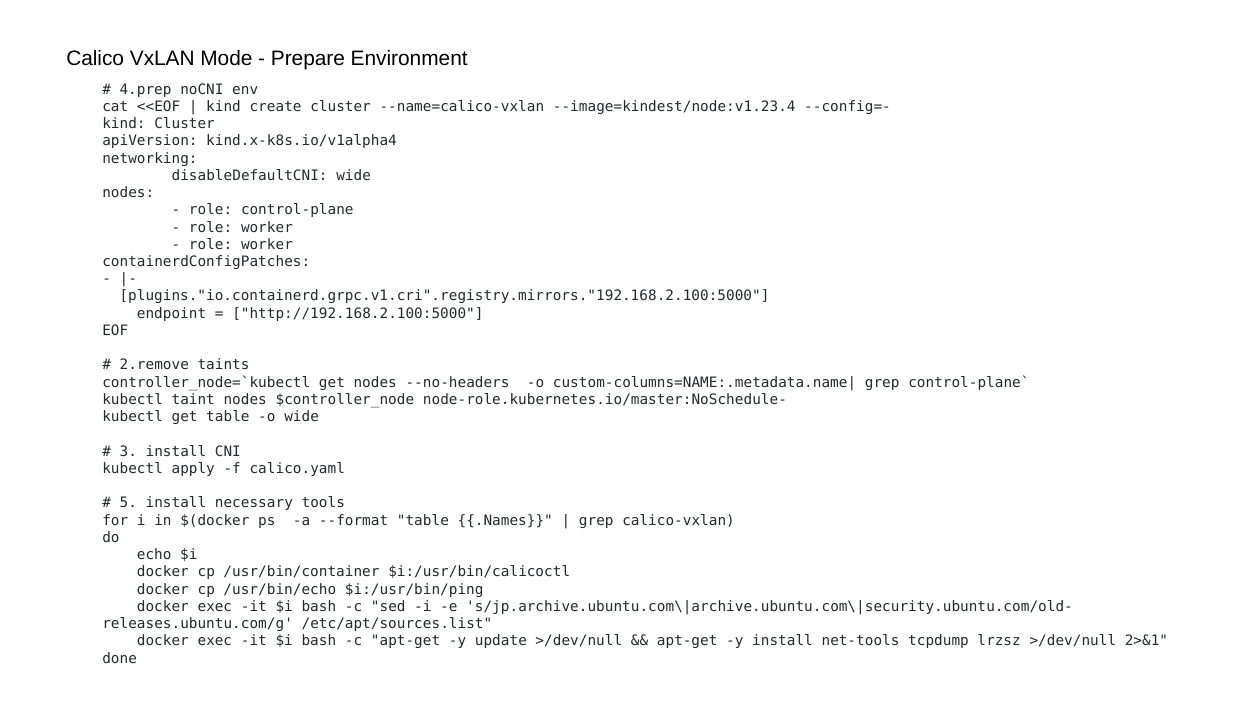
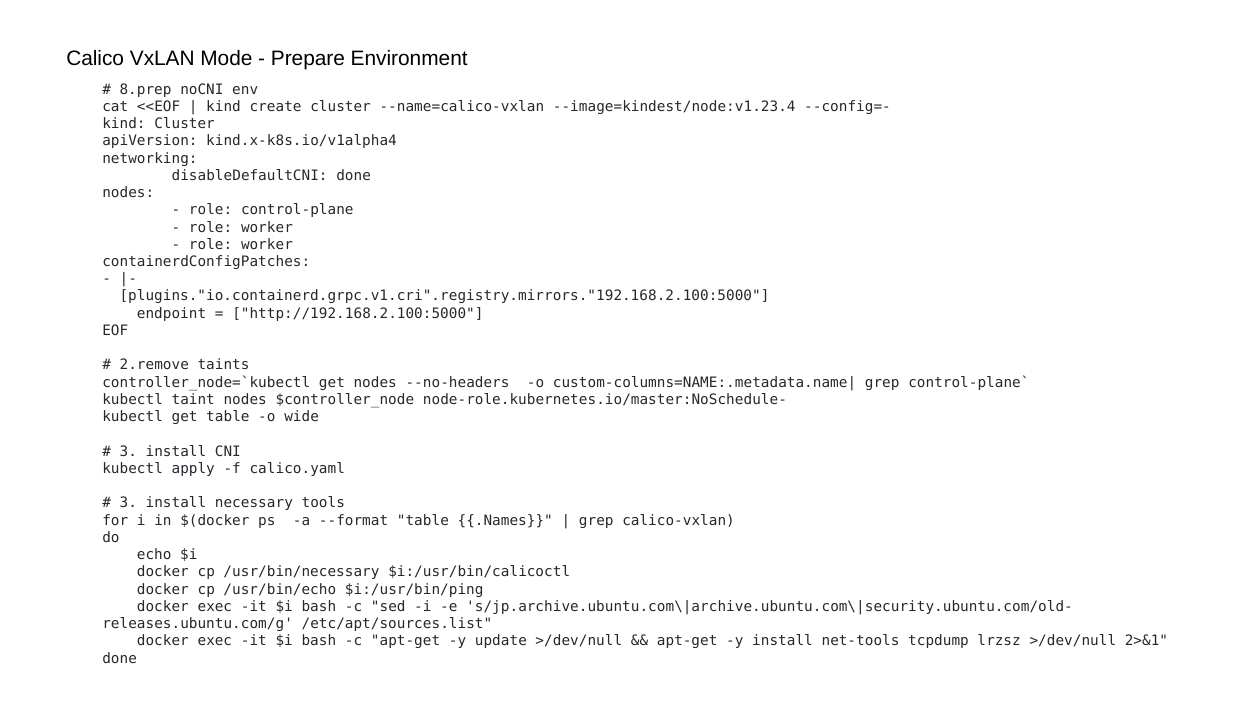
4.prep: 4.prep -> 8.prep (146, 89)
disableDefaultCNI wide: wide -> done (354, 175)
5: 5 -> 3 (128, 503)
/usr/bin/container: /usr/bin/container -> /usr/bin/necessary (301, 572)
